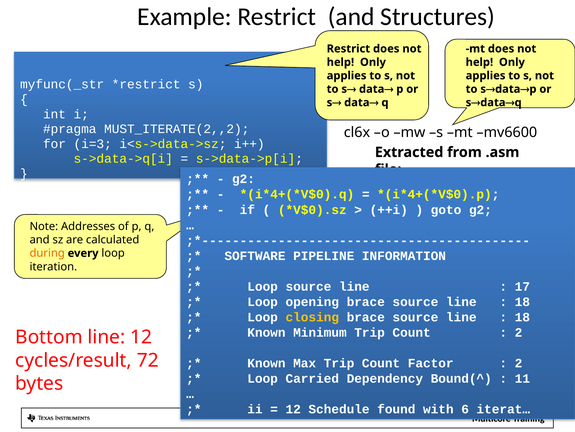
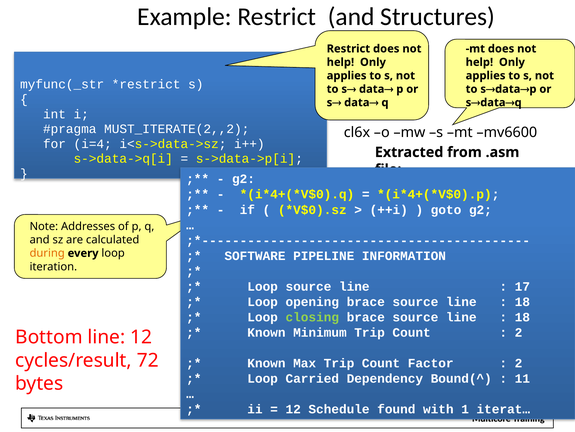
i=3: i=3 -> i=4 (93, 144)
closing colour: yellow -> light green (312, 317)
6: 6 -> 1 (465, 409)
